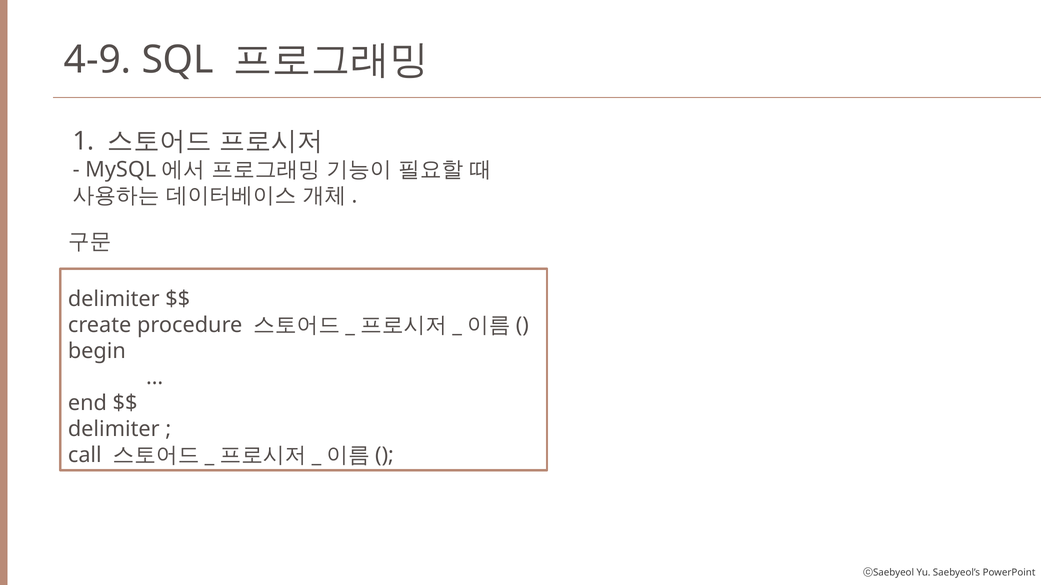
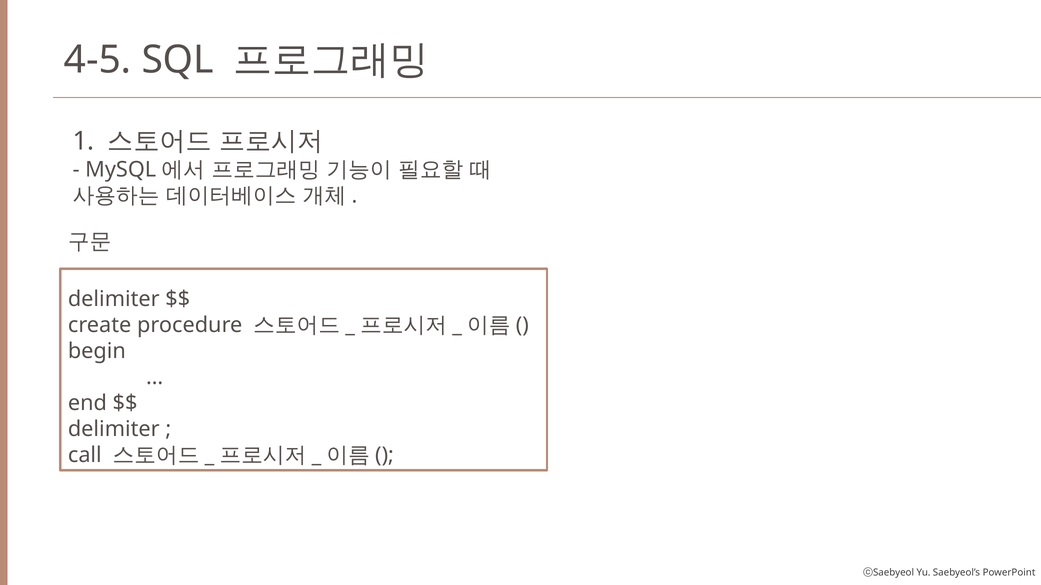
4-9: 4-9 -> 4-5 (98, 60)
